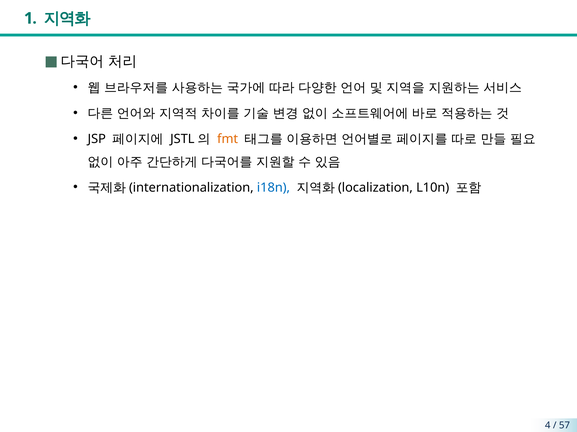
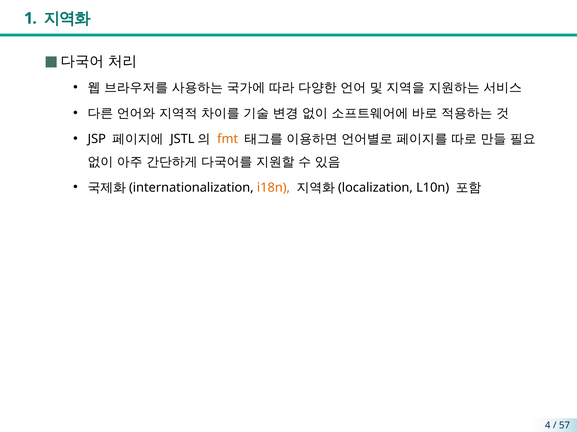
i18n colour: blue -> orange (273, 188)
